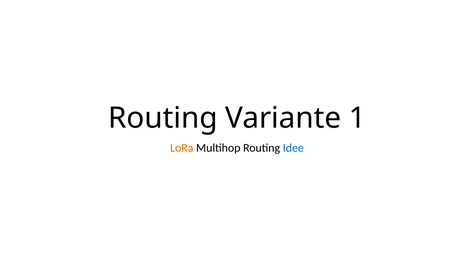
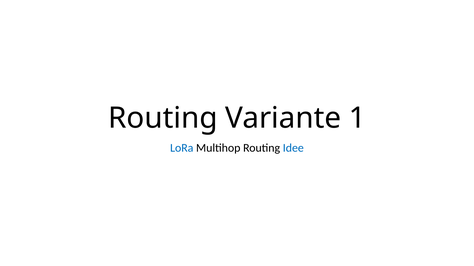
LoRa colour: orange -> blue (182, 148)
